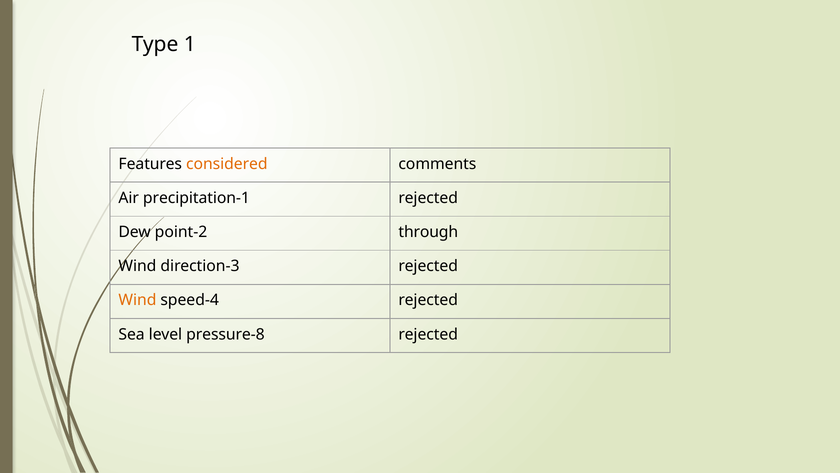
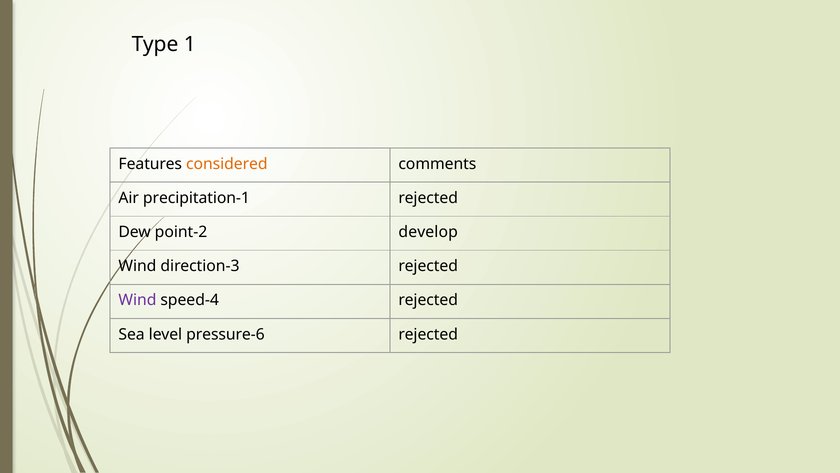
through: through -> develop (428, 232)
Wind colour: orange -> purple (137, 300)
pressure-8: pressure-8 -> pressure-6 (225, 334)
